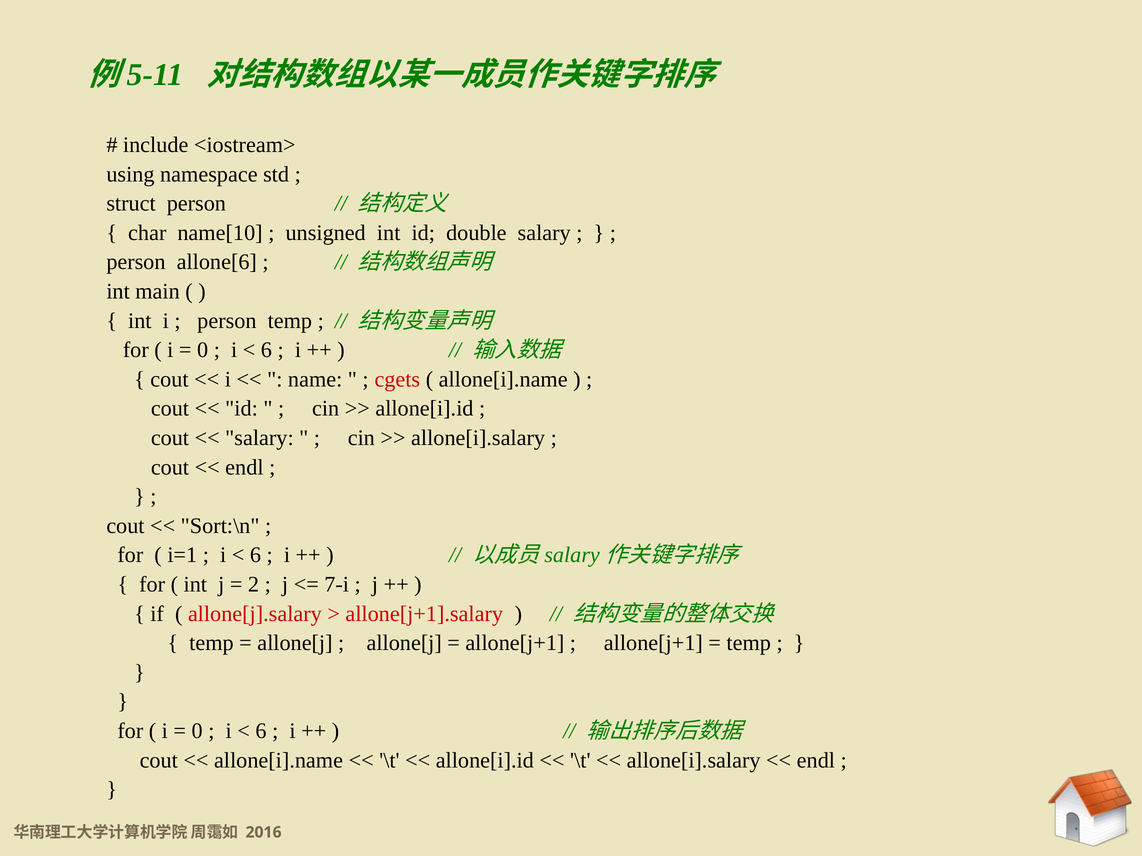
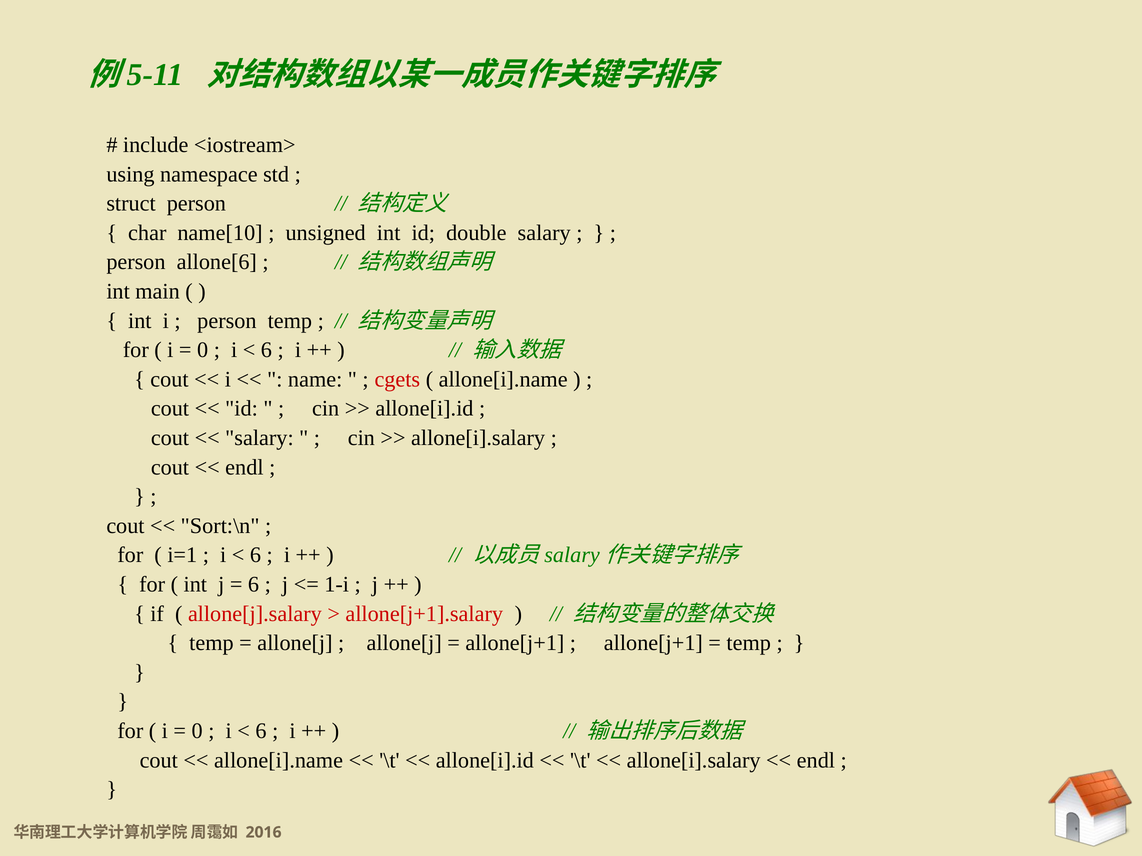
2: 2 -> 6 (254, 585)
7-i: 7-i -> 1-i (337, 585)
